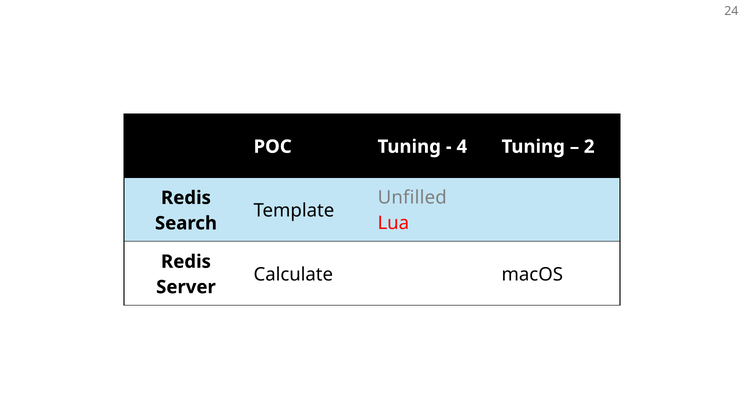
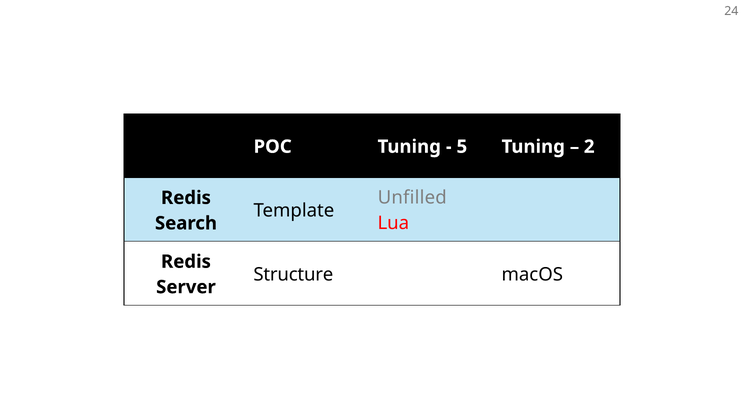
4: 4 -> 5 (462, 146)
Calculate: Calculate -> Structure (293, 274)
